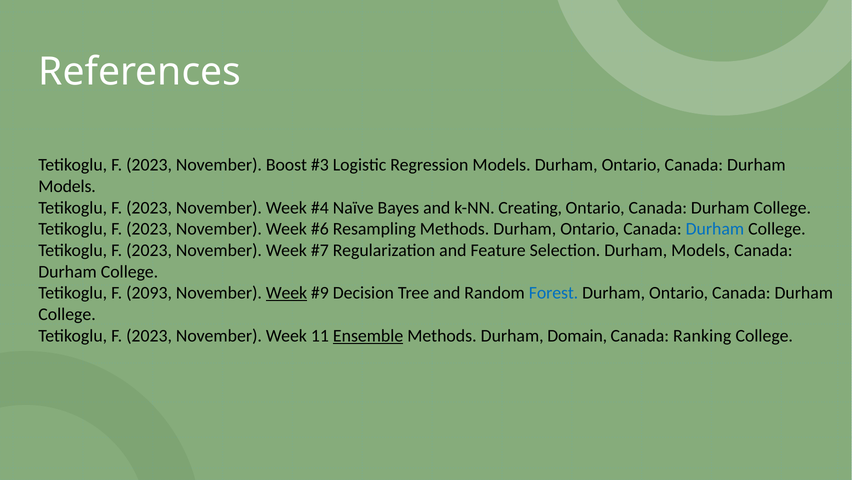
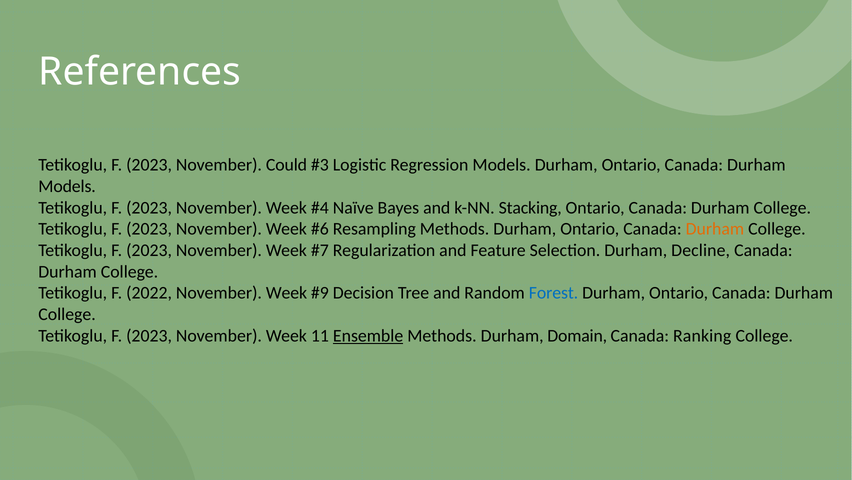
Boost: Boost -> Could (287, 165)
Creating: Creating -> Stacking (530, 207)
Durham colour: blue -> orange (715, 229)
Selection Durham Models: Models -> Decline (701, 250)
2093: 2093 -> 2022 (149, 293)
Week underline: present -> none (287, 293)
